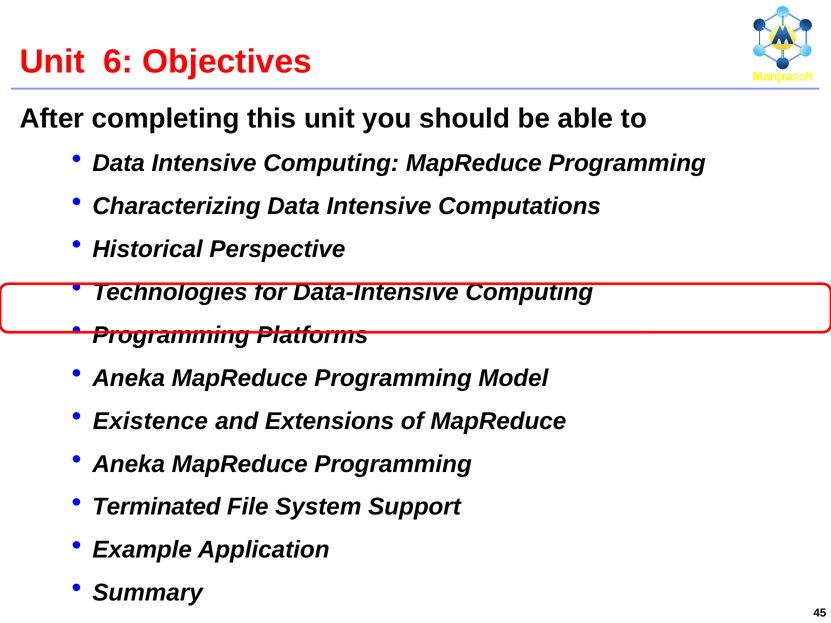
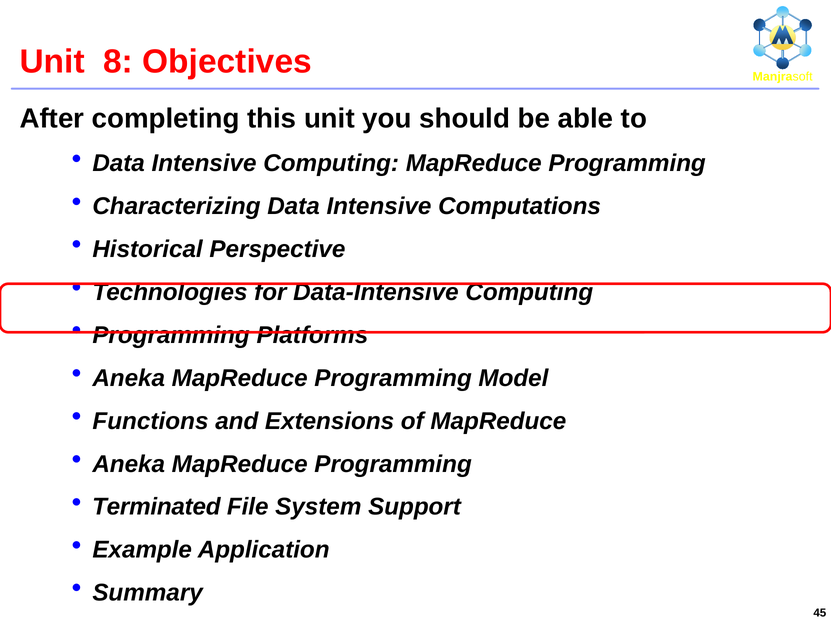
6: 6 -> 8 (118, 62)
Existence: Existence -> Functions (150, 421)
